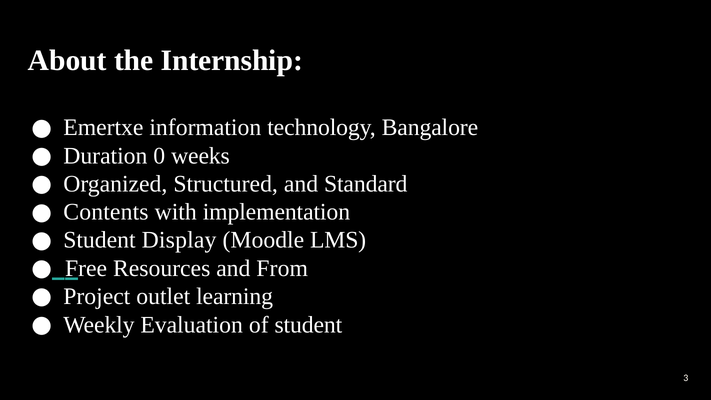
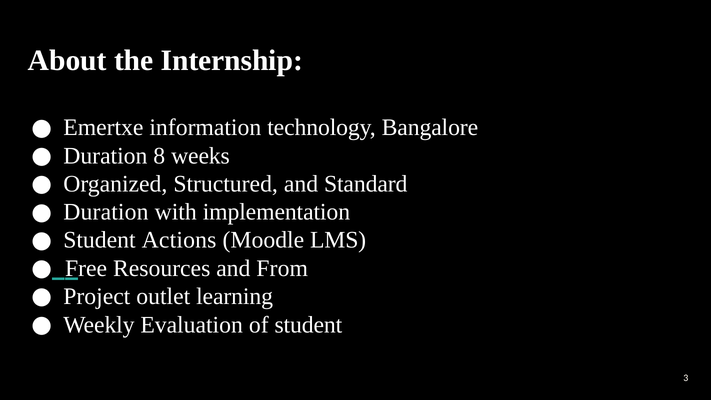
0: 0 -> 8 (159, 156)
Contents: Contents -> Duration (106, 212)
Display: Display -> Actions (179, 240)
